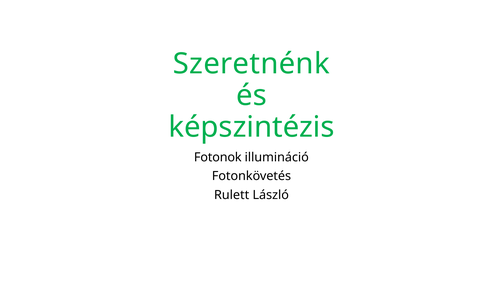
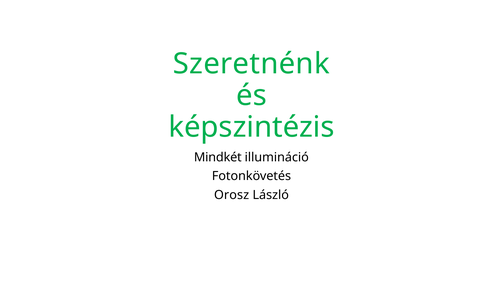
Fotonok: Fotonok -> Mindkét (218, 157)
Rulett: Rulett -> Orosz (232, 195)
